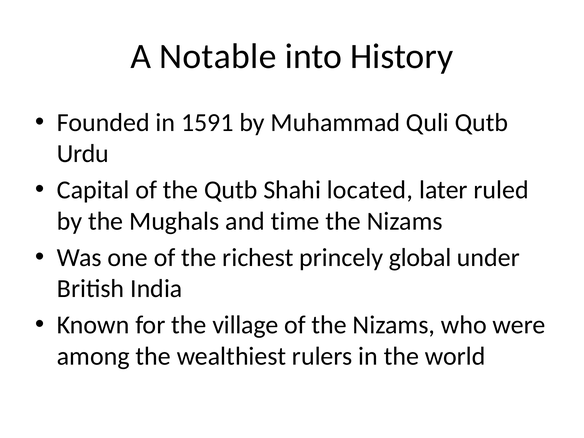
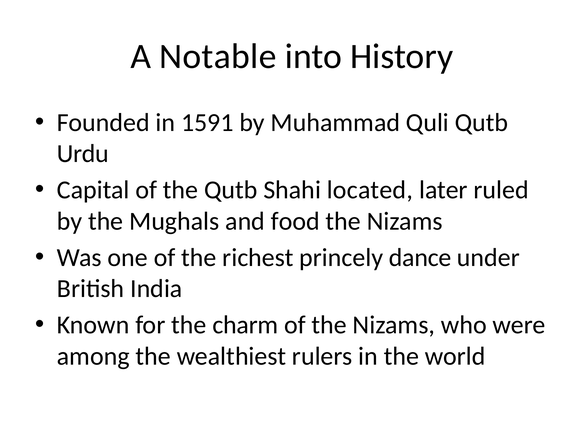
time: time -> food (295, 221)
global: global -> dance (420, 258)
village: village -> charm (245, 325)
